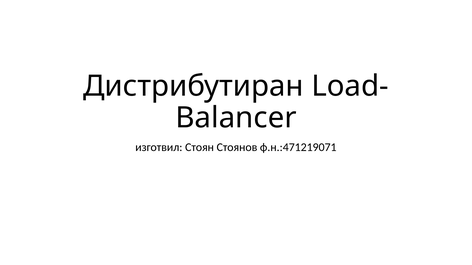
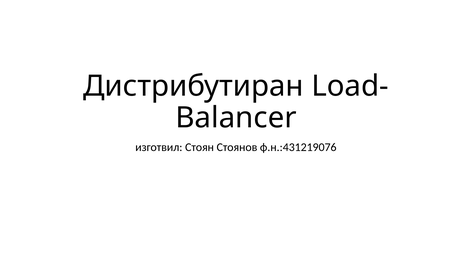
ф.н.:471219071: ф.н.:471219071 -> ф.н.:431219076 (298, 148)
